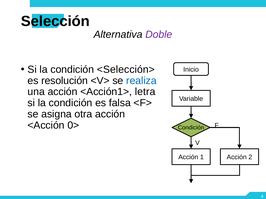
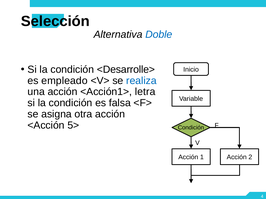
Doble colour: purple -> blue (159, 35)
<Selección>: <Selección> -> <Desarrolle> (126, 70)
resolución: resolución -> empleado (64, 81)
0>: 0> -> 5> (73, 126)
